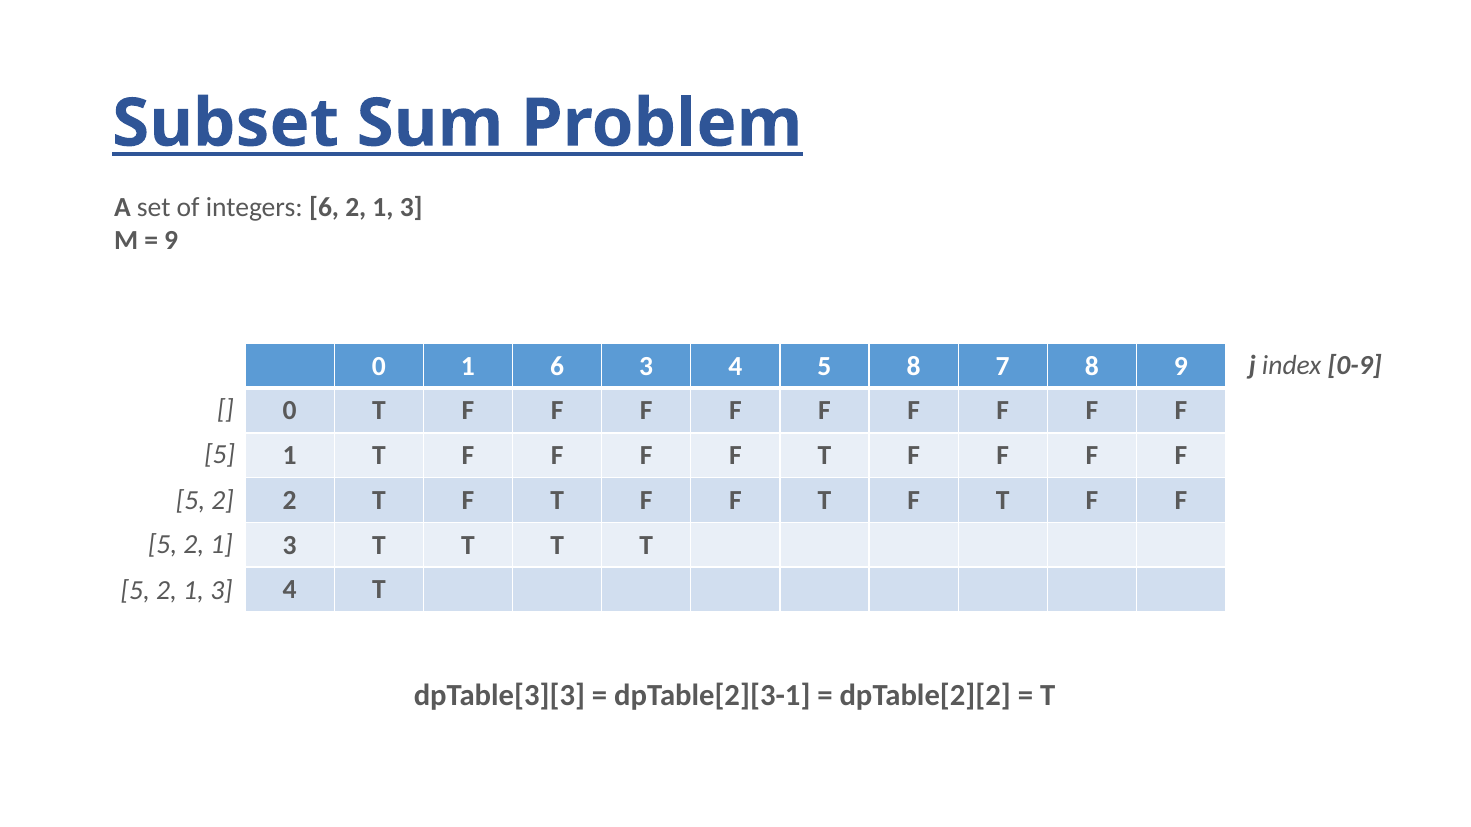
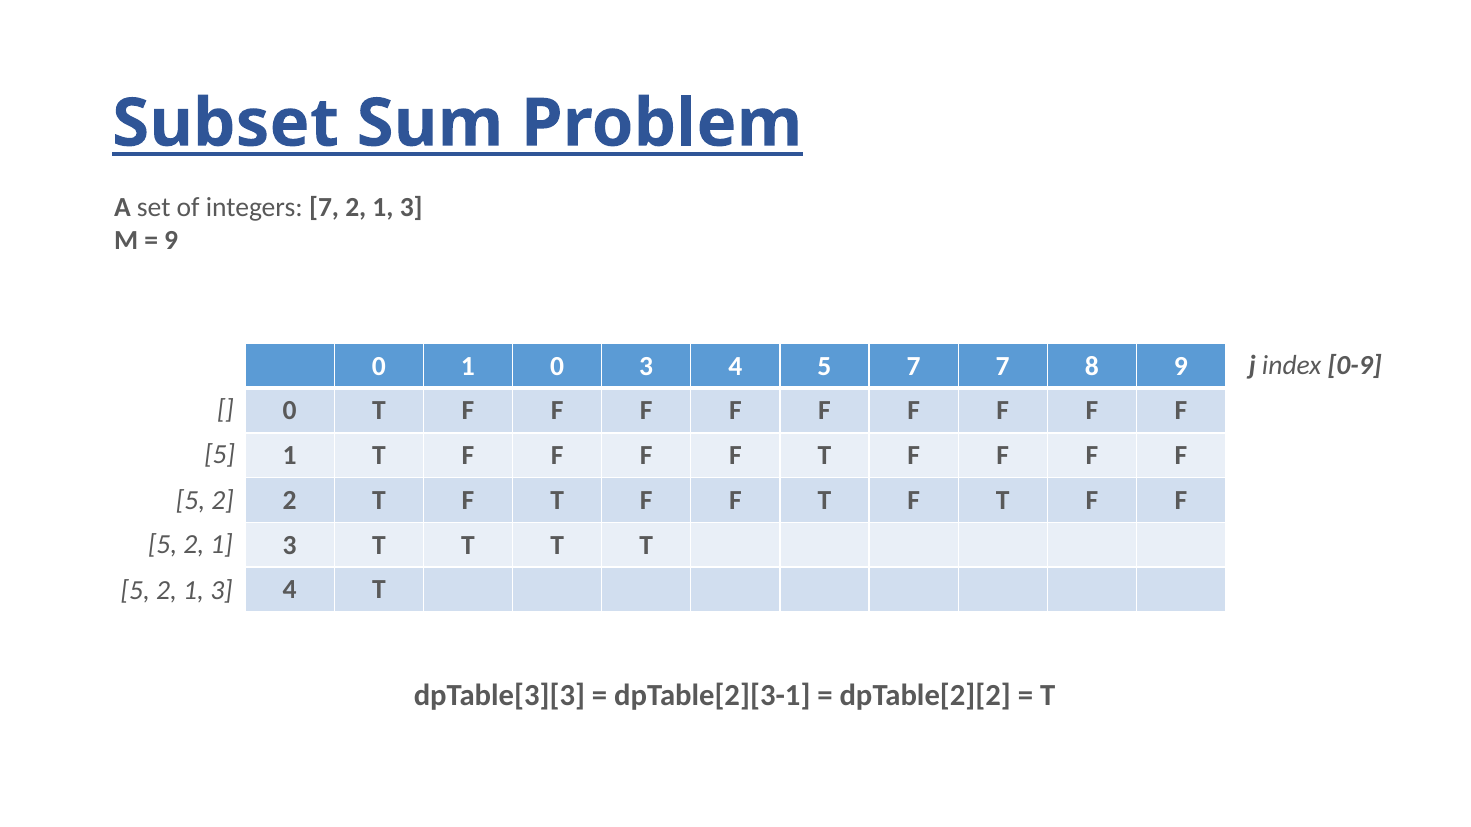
integers 6: 6 -> 7 (324, 208)
1 6: 6 -> 0 (557, 366)
5 8: 8 -> 7 (914, 366)
